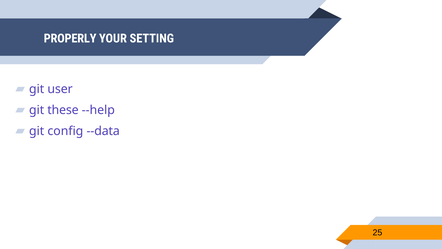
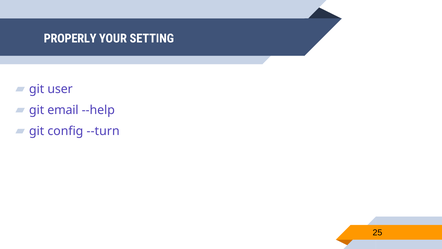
these: these -> email (63, 110)
--data: --data -> --turn (103, 131)
